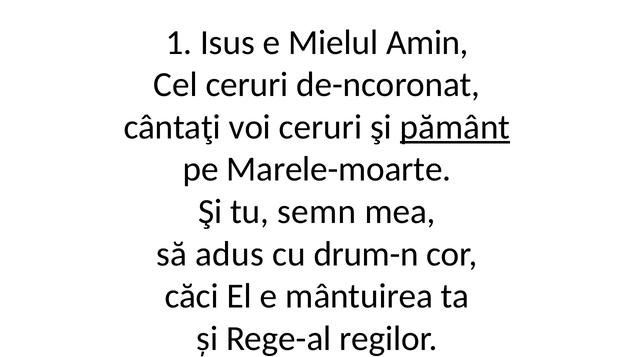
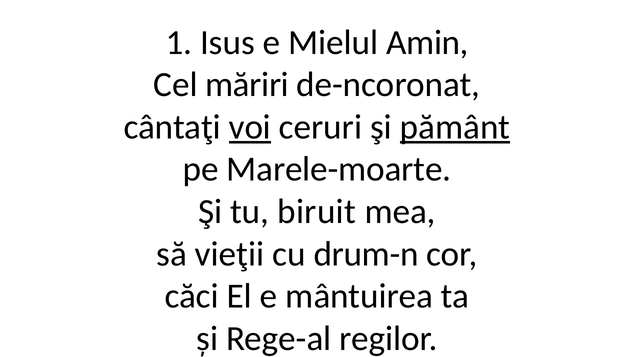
Cel ceruri: ceruri -> măriri (247, 85)
voi underline: none -> present (250, 127)
semn: semn -> biruit (317, 211)
adus: adus -> vieţii (230, 254)
